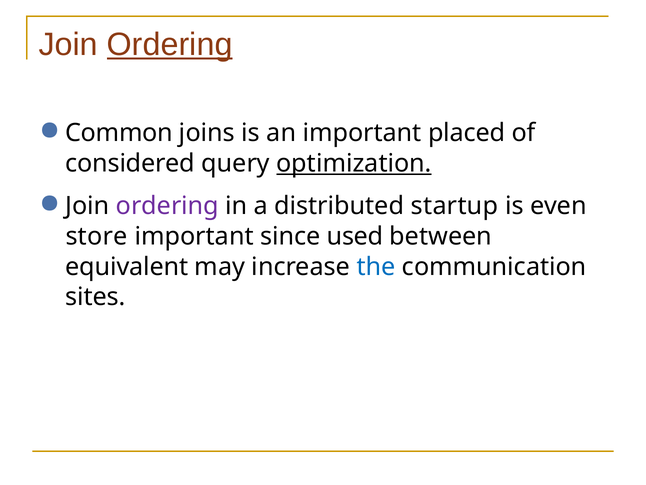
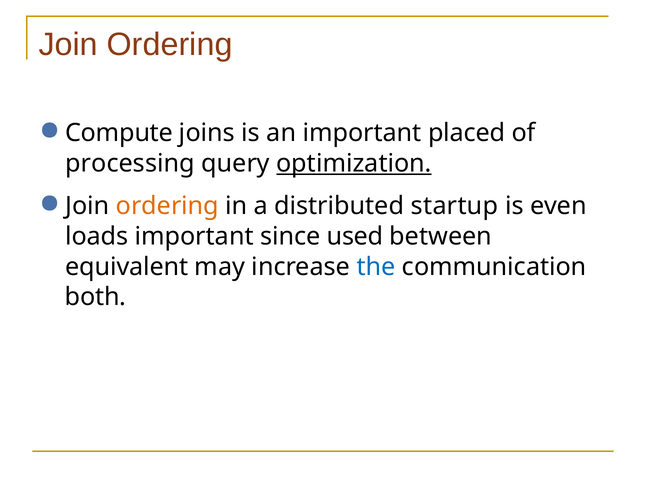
Ordering underline: present -> none (170, 45)
Common: Common -> Compute (119, 133)
considered: considered -> processing (130, 163)
ordering colour: purple -> orange (167, 206)
store: store -> loads (97, 236)
sites: sites -> both (96, 297)
